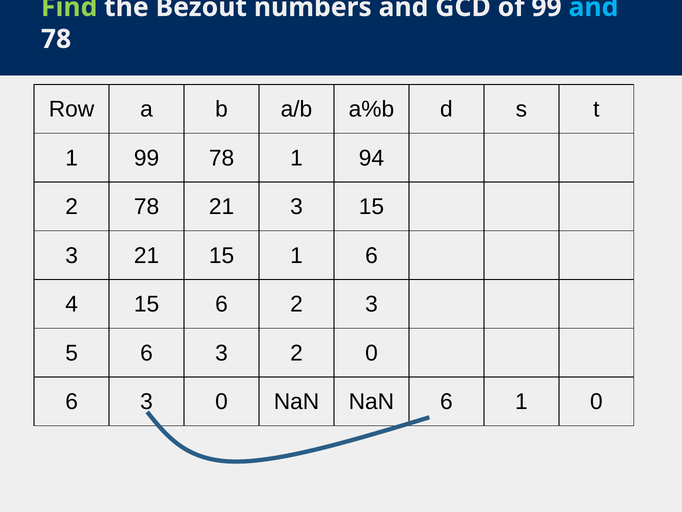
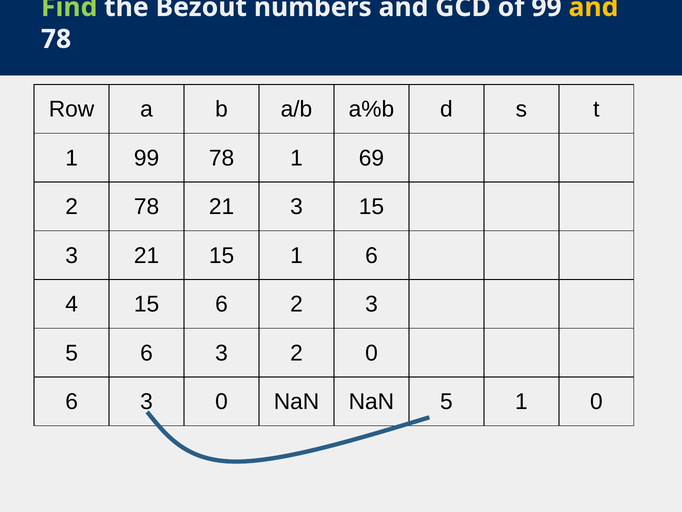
and colour: light blue -> yellow (593, 7)
94: 94 -> 69 (371, 158)
6: 6 -> 5 (446, 401)
